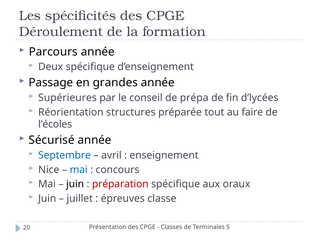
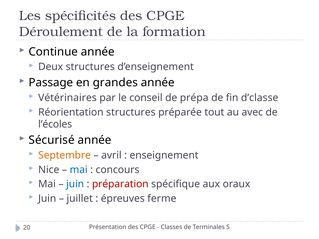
Parcours: Parcours -> Continue (53, 52)
Deux spécifique: spécifique -> structures (90, 67)
Supérieures: Supérieures -> Vétérinaires (67, 98)
d’lycées: d’lycées -> d’classe (260, 98)
faire: faire -> avec (252, 112)
Septembre colour: blue -> orange (65, 155)
juin colour: black -> blue (75, 184)
classe: classe -> ferme (162, 199)
